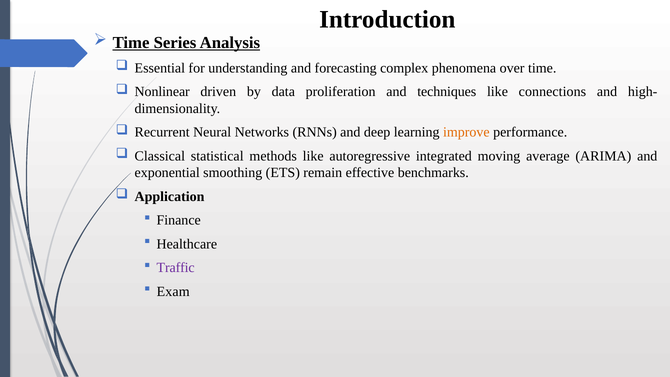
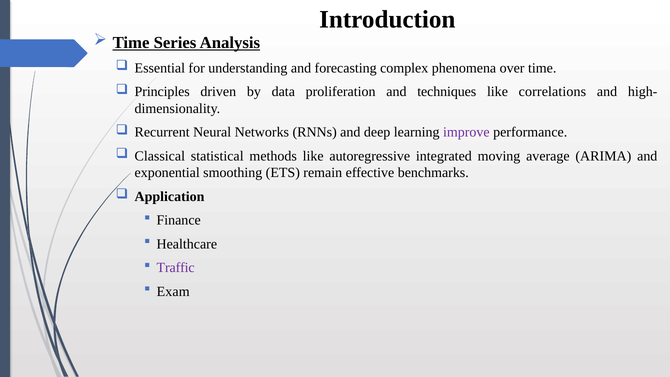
Nonlinear: Nonlinear -> Principles (162, 92)
connections: connections -> correlations (552, 92)
improve colour: orange -> purple (466, 132)
